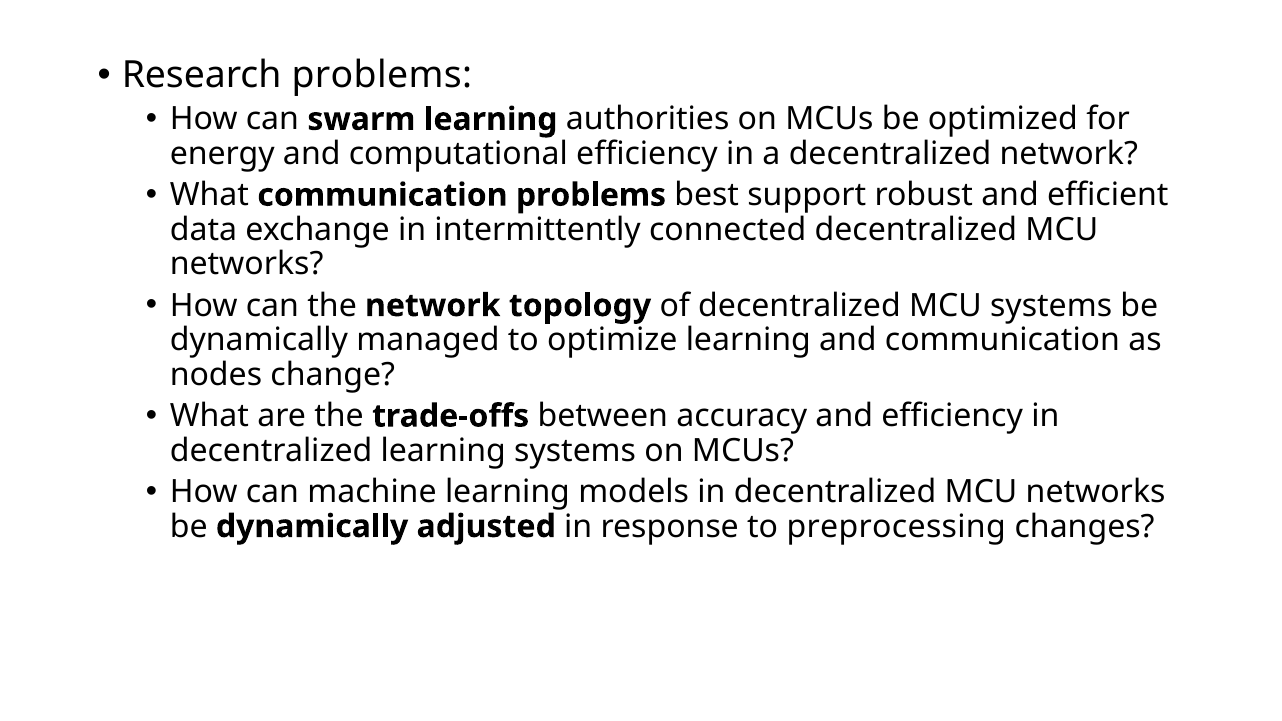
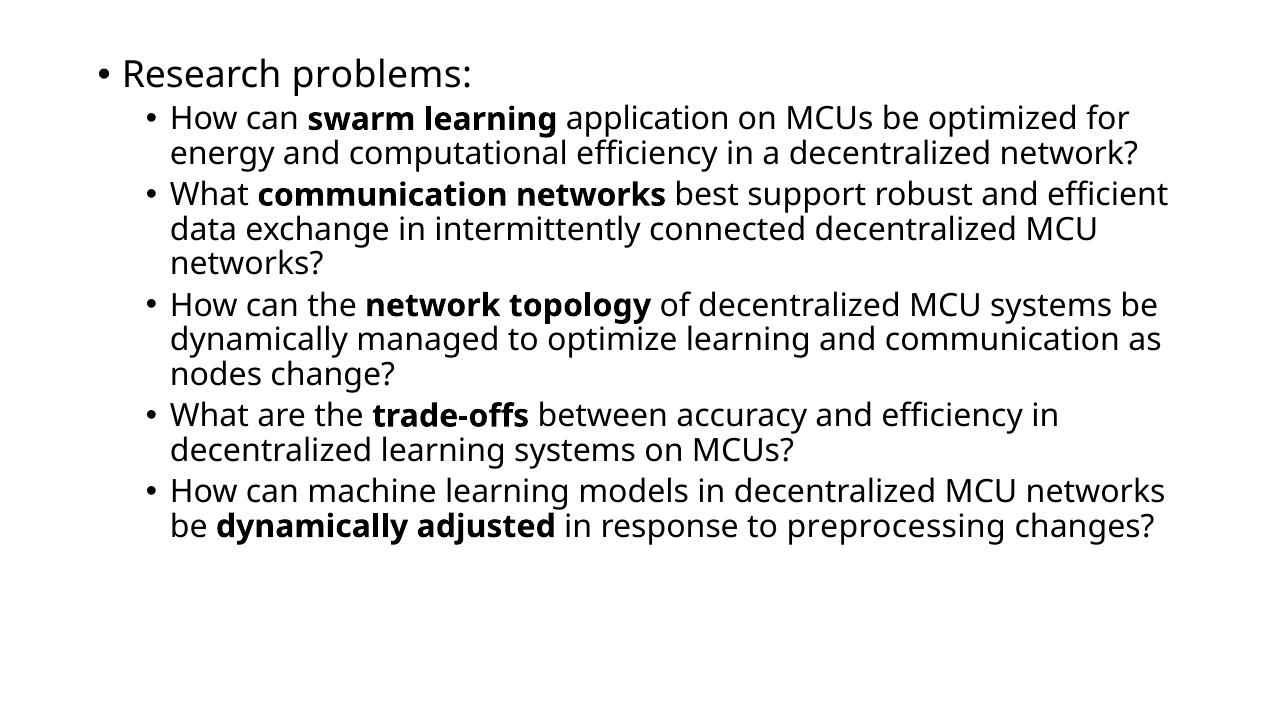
authorities: authorities -> application (648, 119)
communication problems: problems -> networks (591, 195)
